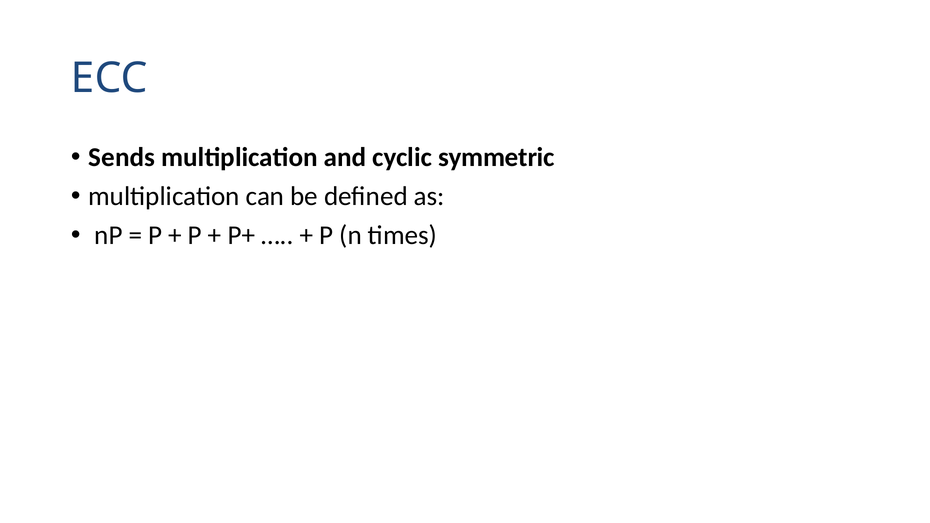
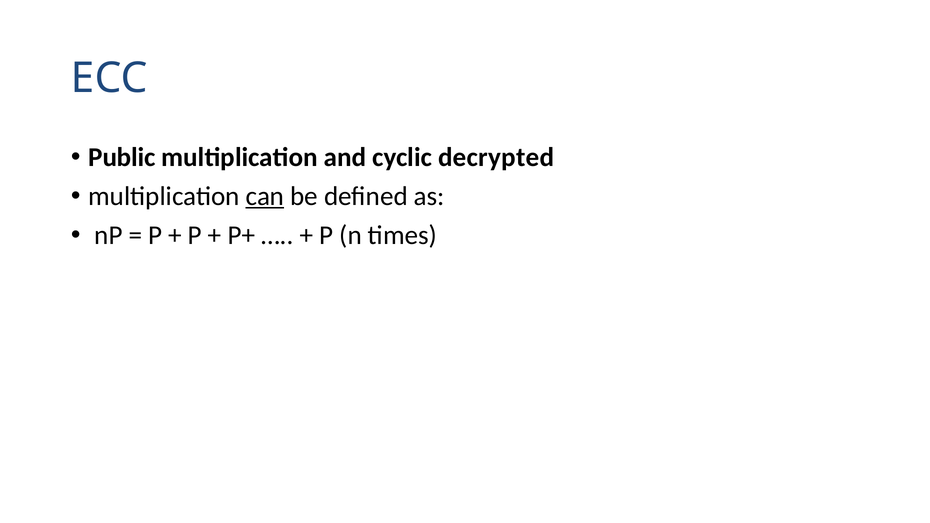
Sends: Sends -> Public (122, 157)
symmetric: symmetric -> decrypted (496, 157)
can underline: none -> present (265, 196)
